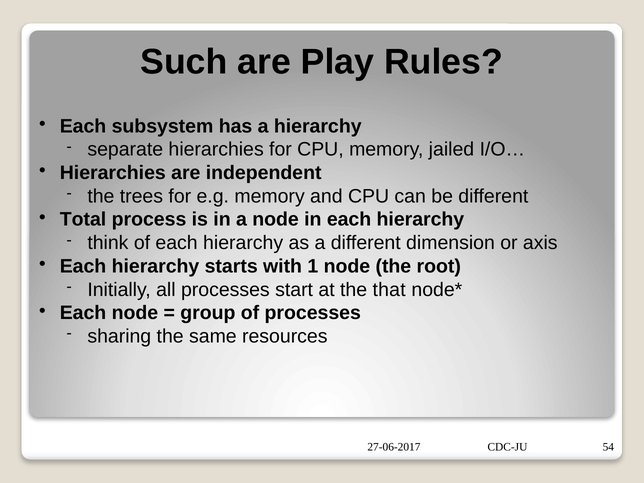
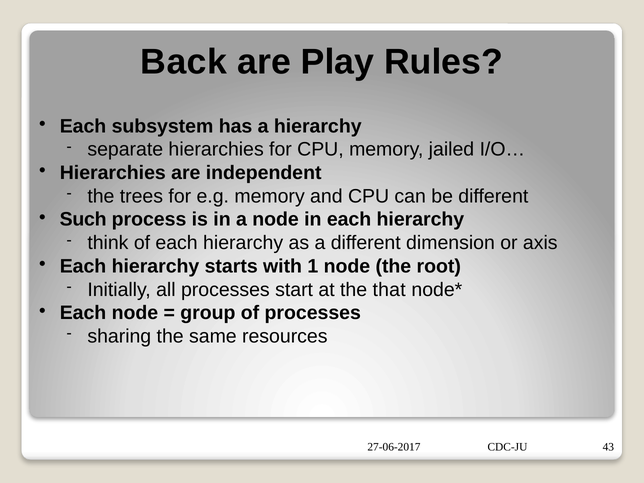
Such: Such -> Back (184, 62)
Total: Total -> Such (83, 220)
54: 54 -> 43 (608, 447)
